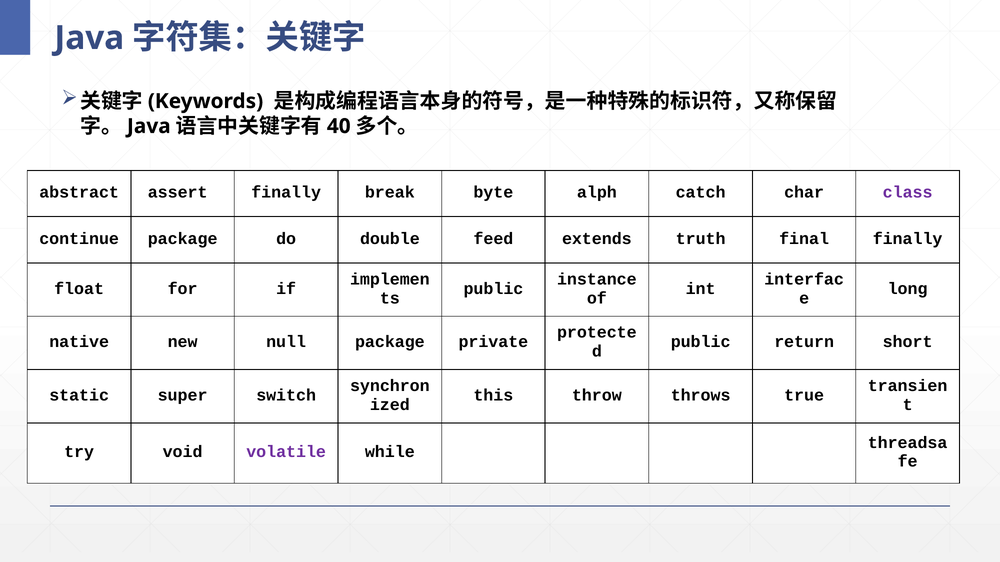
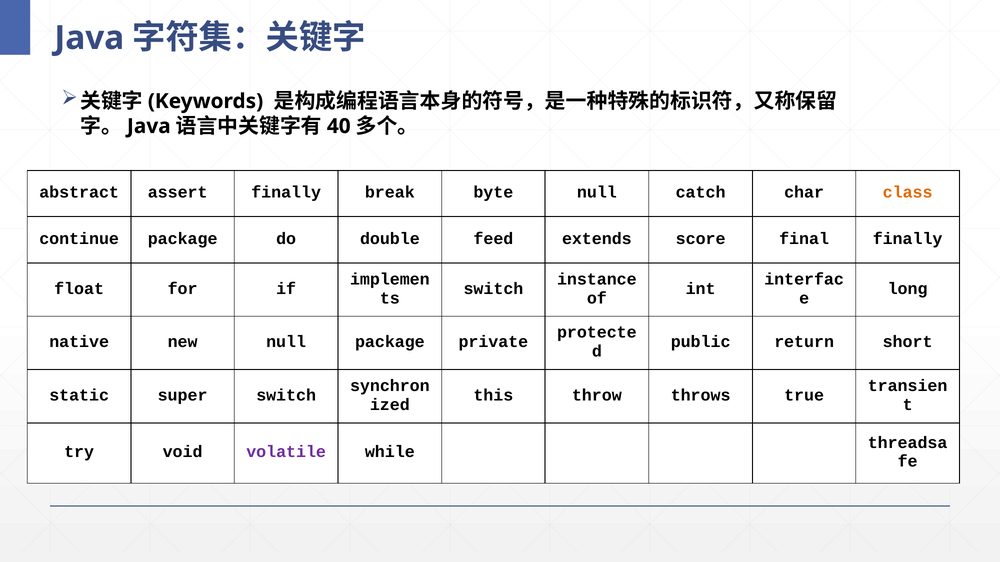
byte alph: alph -> null (597, 193)
class colour: purple -> orange (908, 193)
truth: truth -> score (701, 239)
public: public -> switch (493, 289)
